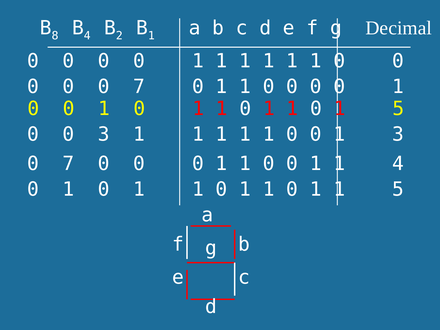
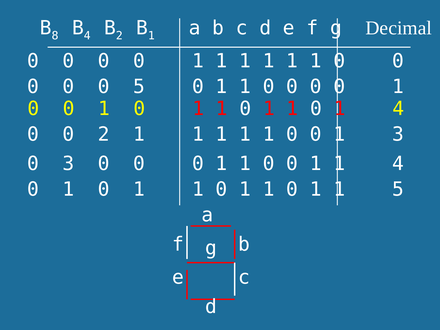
0 0 7: 7 -> 5 (139, 87)
0 1 5: 5 -> 4 (398, 109)
0 3: 3 -> 2 (104, 134)
7: 7 -> 3 (68, 164)
